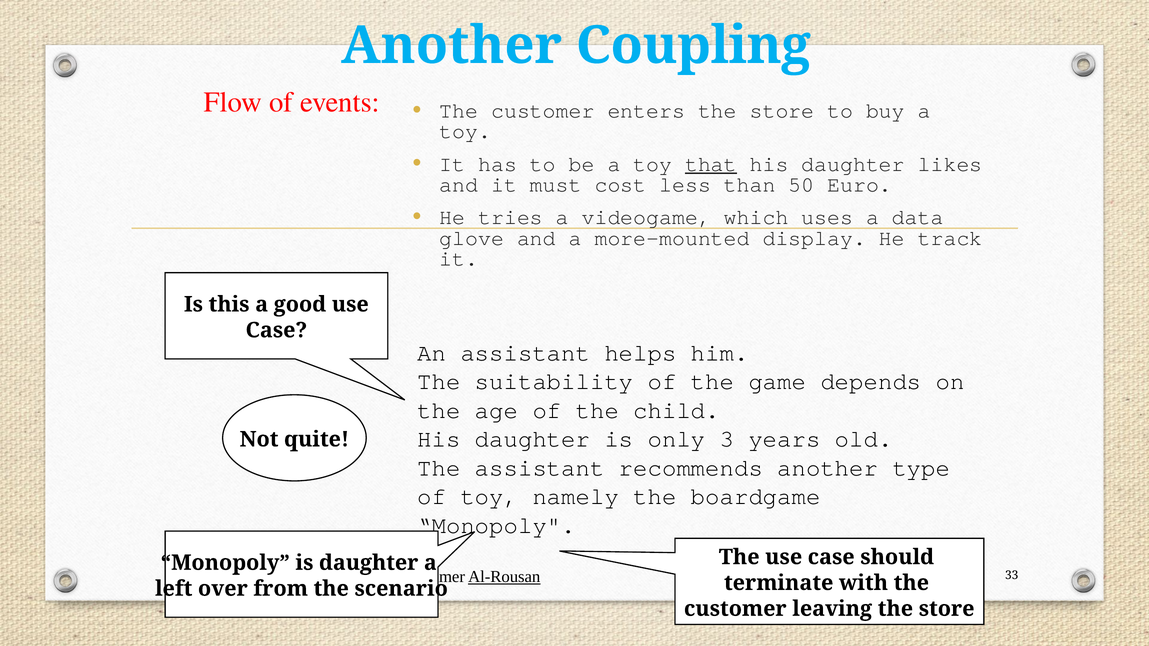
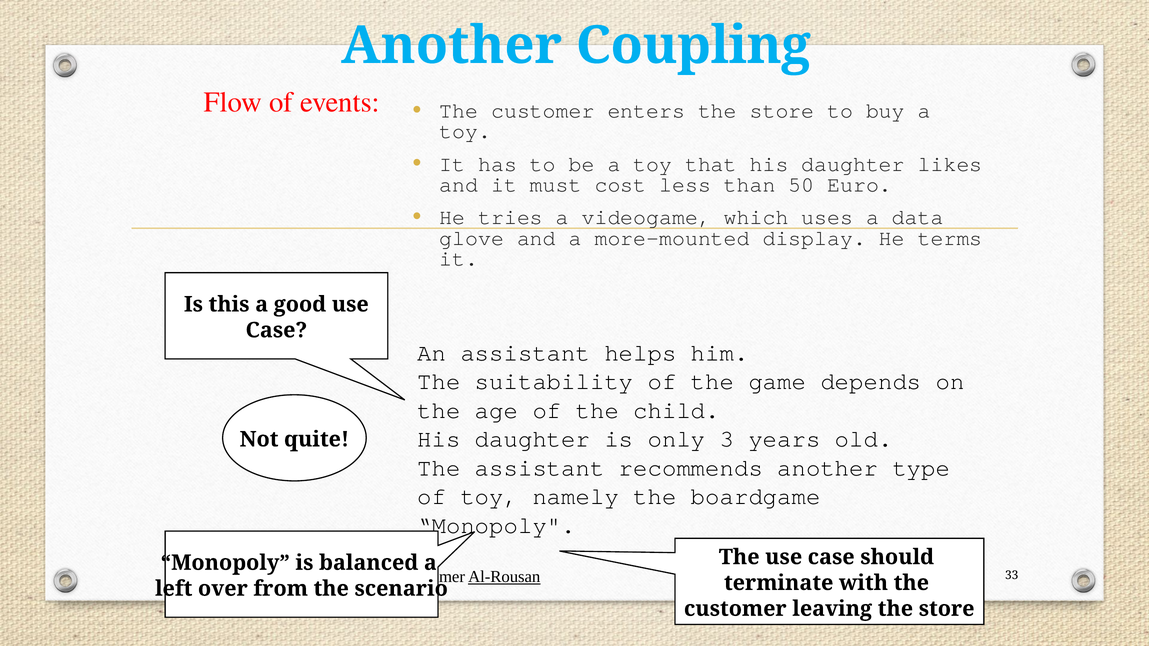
that underline: present -> none (711, 164)
track: track -> terms (950, 238)
is daughter: daughter -> balanced (369, 563)
